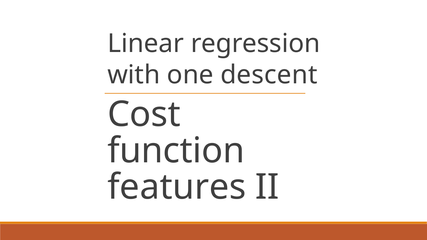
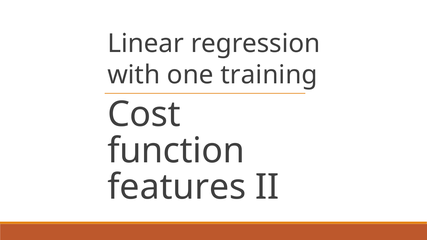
descent: descent -> training (269, 75)
